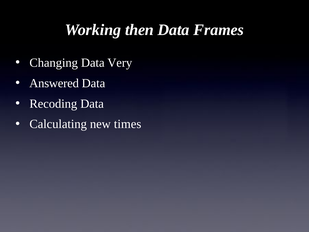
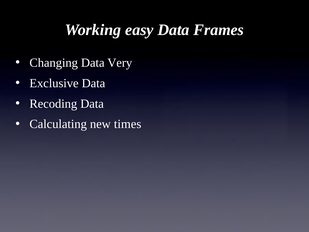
then: then -> easy (139, 30)
Answered: Answered -> Exclusive (54, 83)
